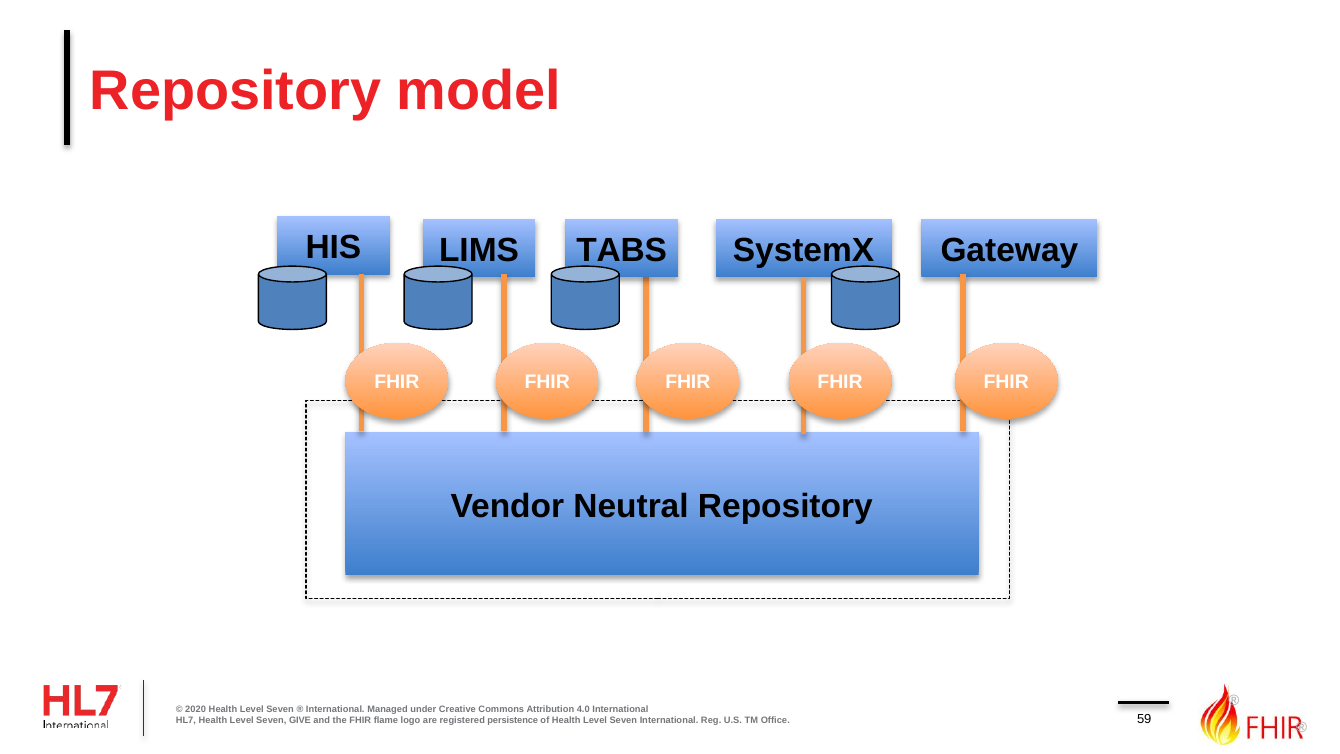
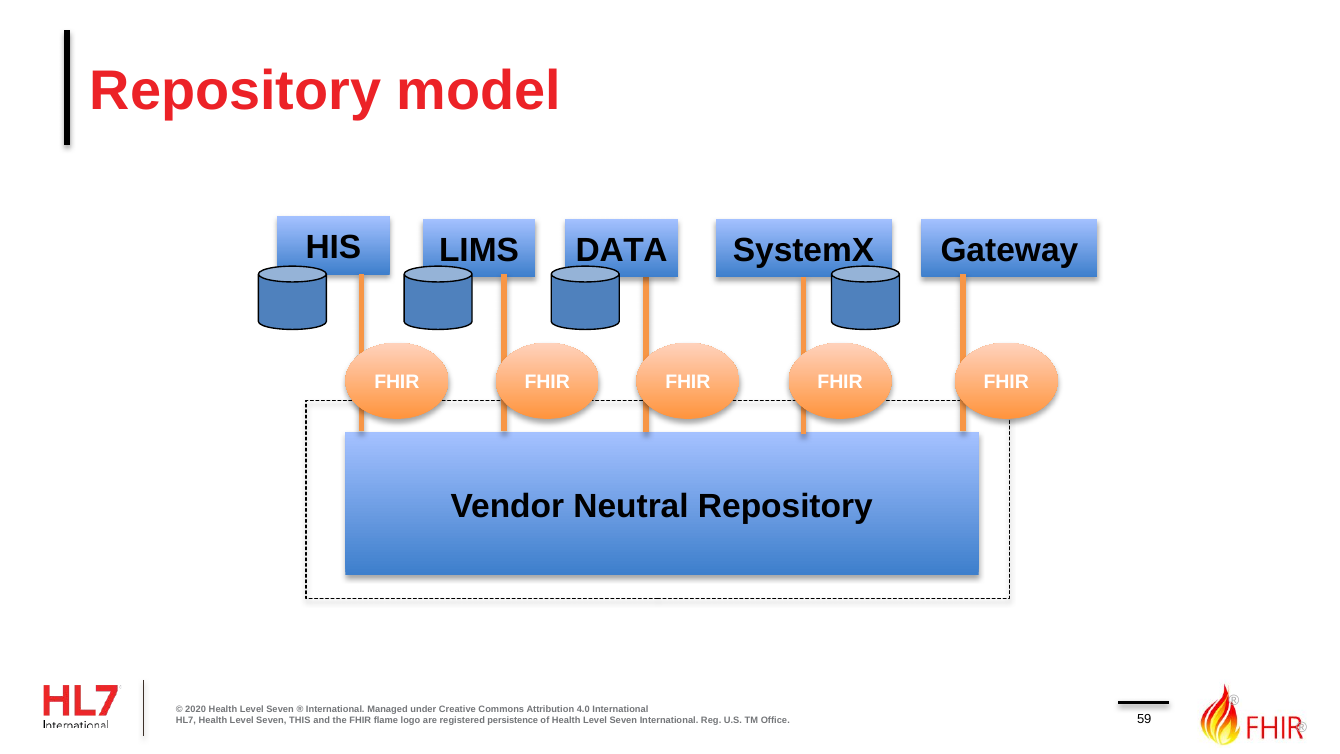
TABS: TABS -> DATA (622, 250)
GIVE: GIVE -> THIS (300, 721)
